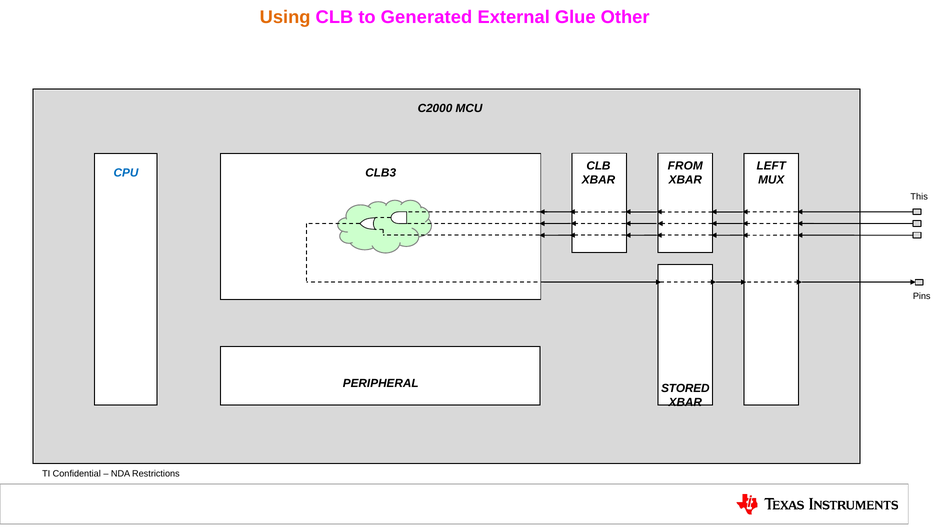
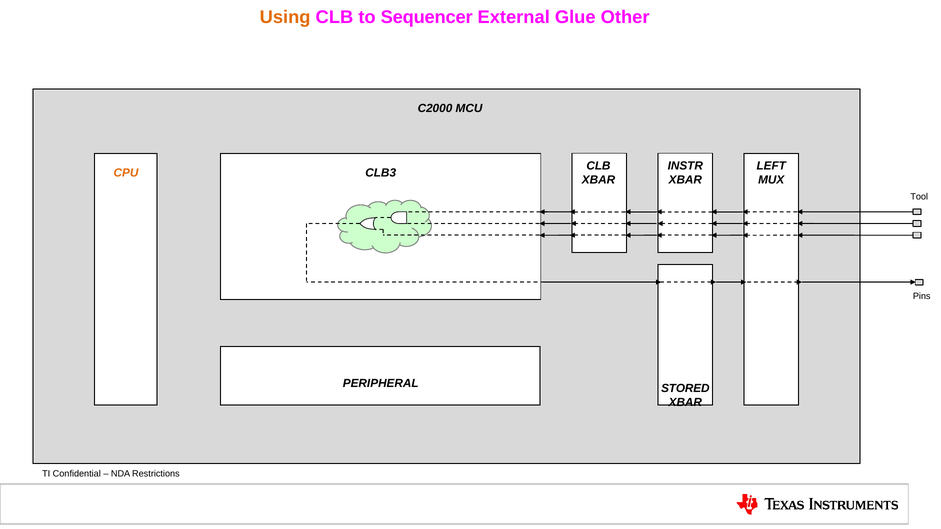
Generated: Generated -> Sequencer (427, 17)
FROM: FROM -> INSTR (685, 166)
CPU colour: blue -> orange (126, 173)
This: This -> Tool (919, 197)
